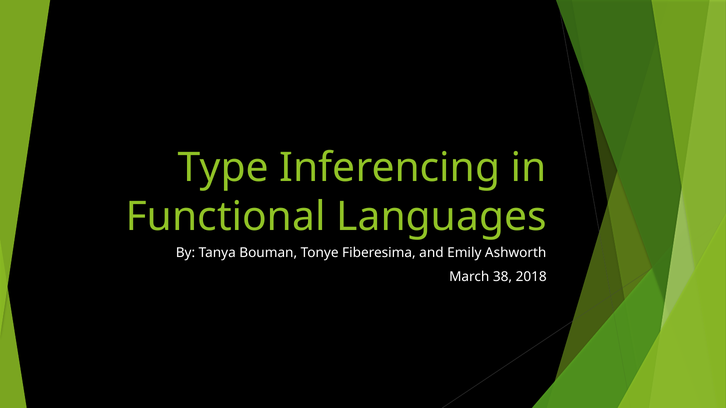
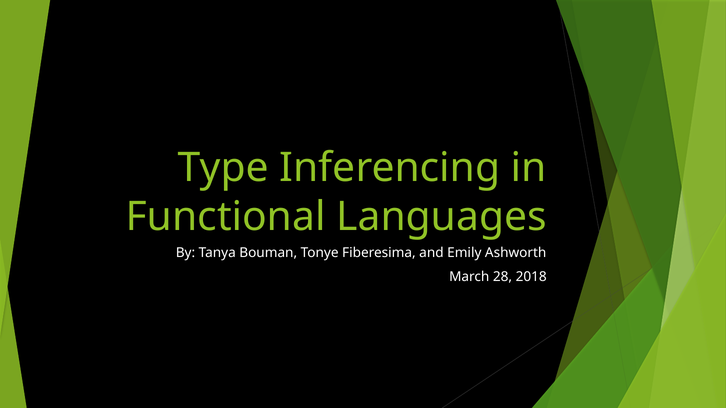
38: 38 -> 28 (502, 277)
